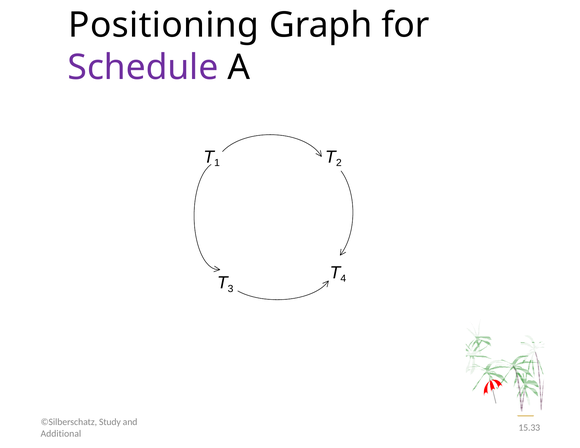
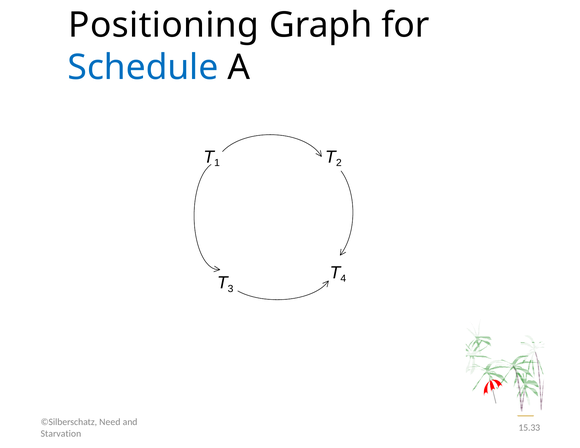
Schedule colour: purple -> blue (143, 68)
Study: Study -> Need (110, 422)
Additional: Additional -> Starvation (61, 434)
